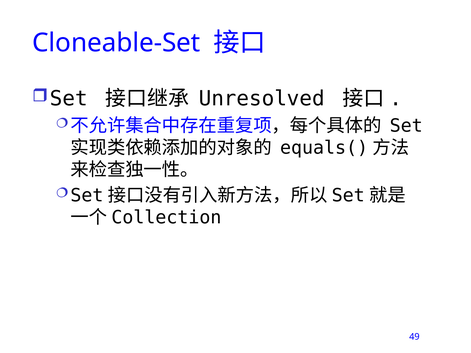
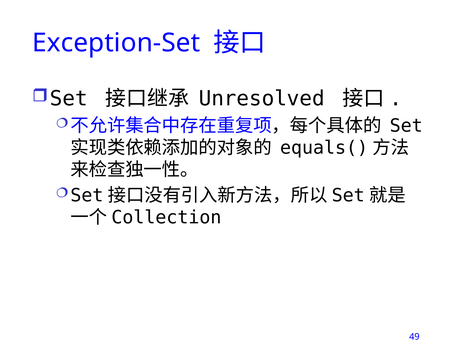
Cloneable-Set: Cloneable-Set -> Exception-Set (116, 43)
